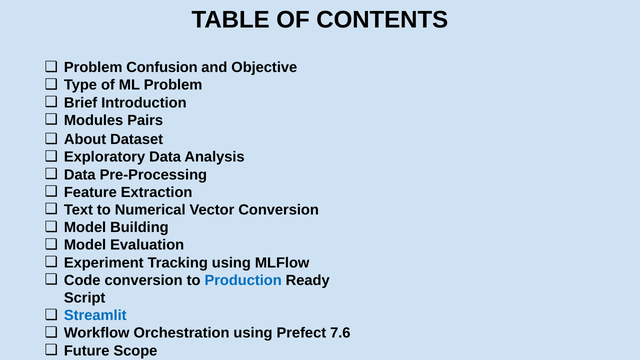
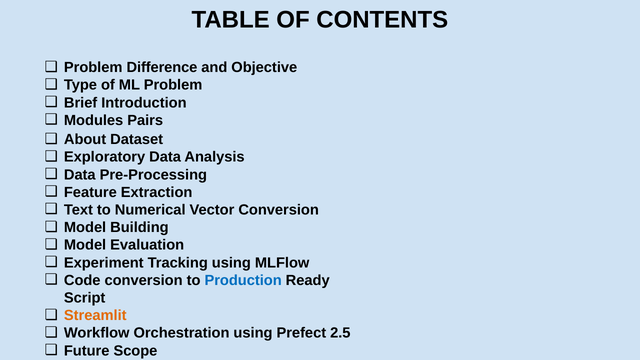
Confusion: Confusion -> Difference (162, 68)
Streamlit colour: blue -> orange (95, 315)
7.6: 7.6 -> 2.5 (340, 333)
